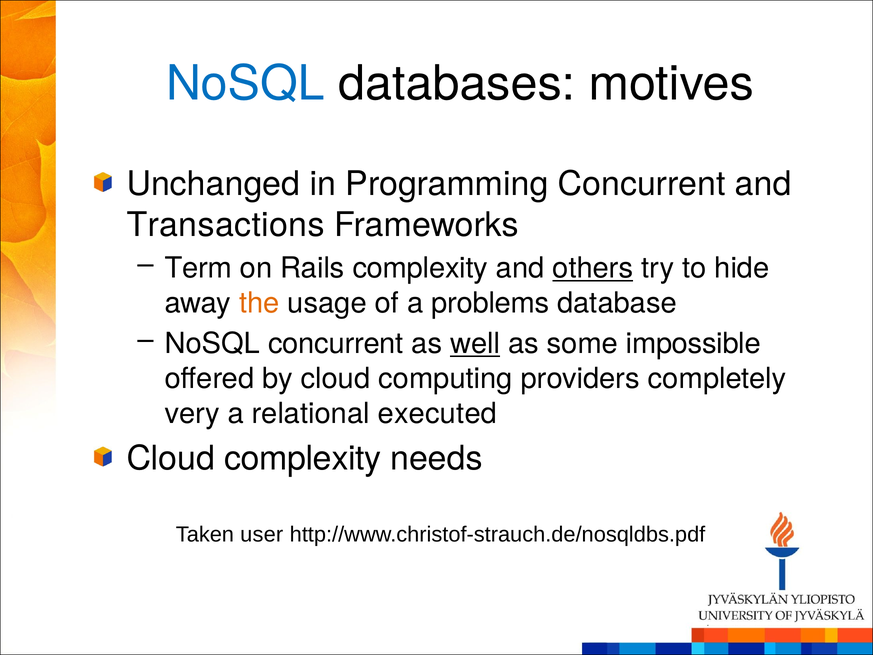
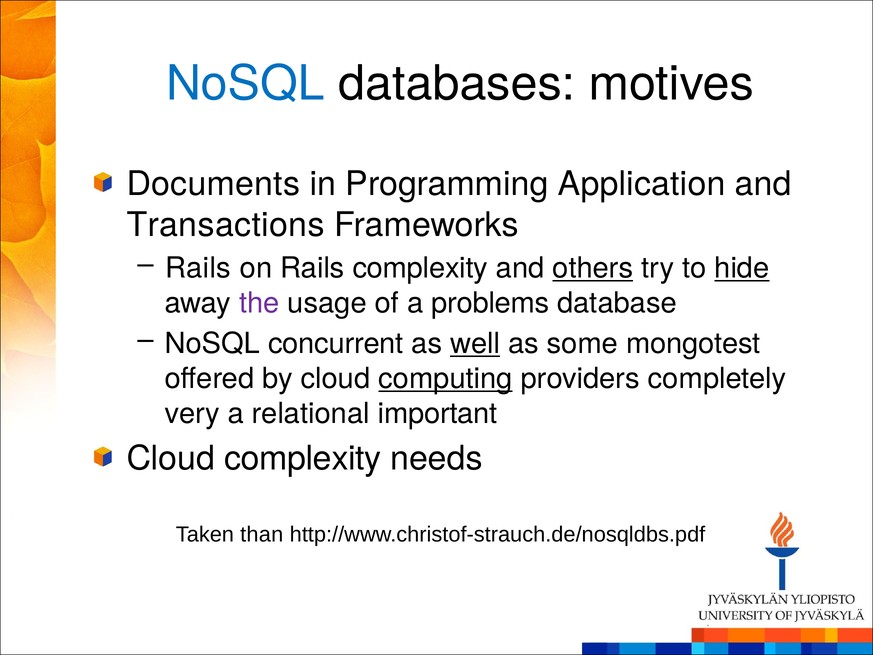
Unchanged: Unchanged -> Documents (213, 184)
Programming Concurrent: Concurrent -> Application (642, 184)
Term: Term -> Rails (198, 268)
hide underline: none -> present (742, 268)
the colour: orange -> purple (259, 303)
impossible: impossible -> mongotest (693, 344)
computing underline: none -> present (446, 379)
executed: executed -> important (438, 414)
user: user -> than (262, 534)
